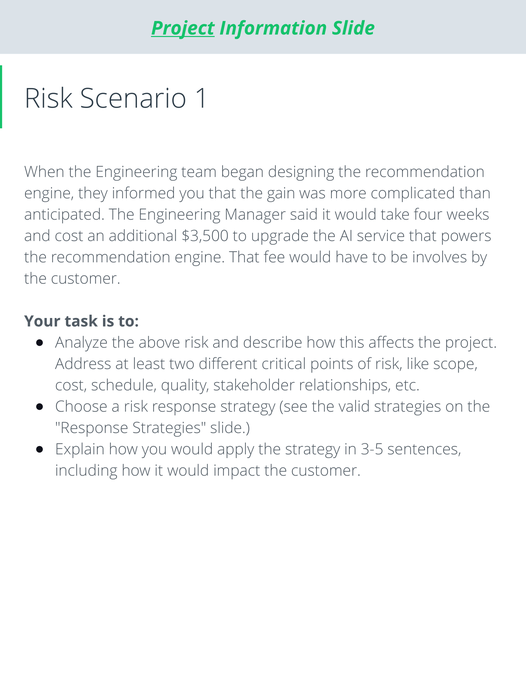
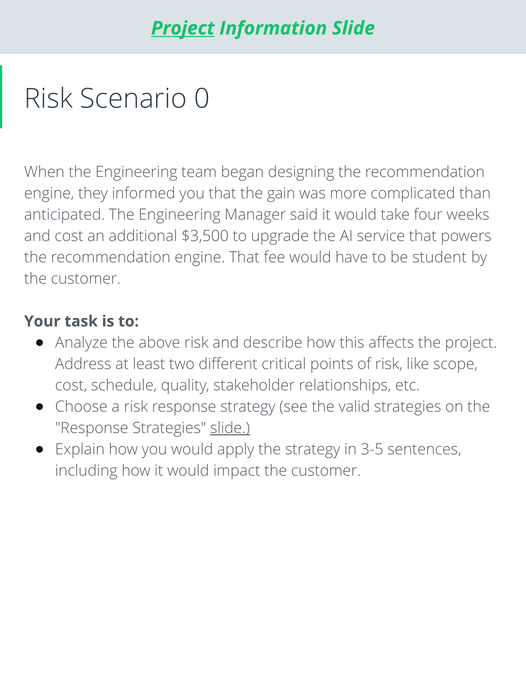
1: 1 -> 0 (202, 99)
involves: involves -> student (440, 257)
slide underline: none -> present (230, 428)
